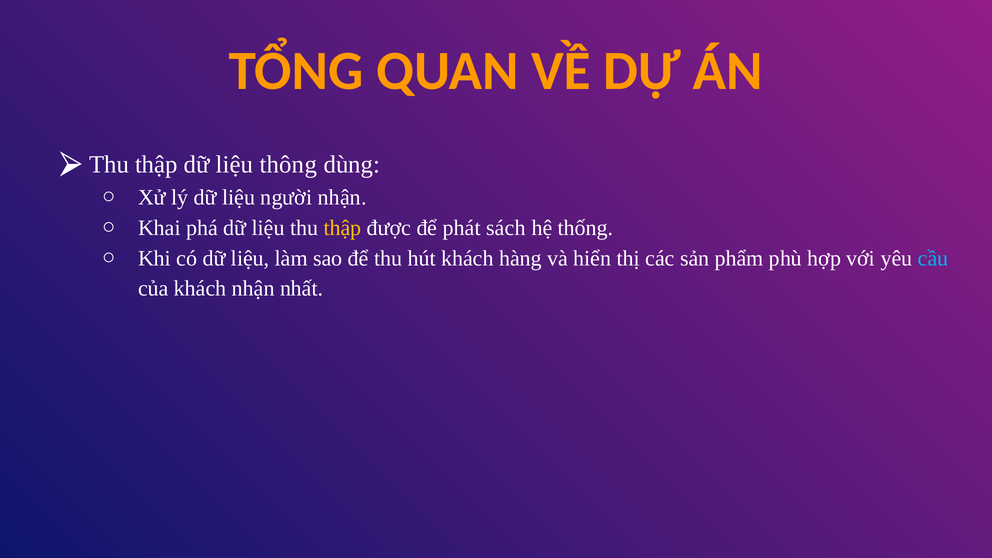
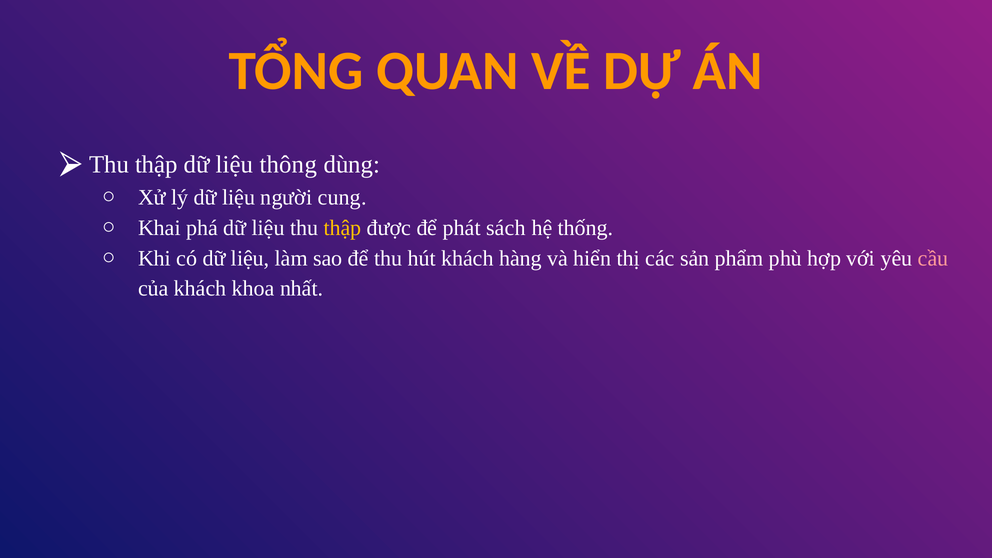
người nhận: nhận -> cung (342, 198)
cầu colour: light blue -> pink (933, 258)
khách nhận: nhận -> khoa (253, 289)
